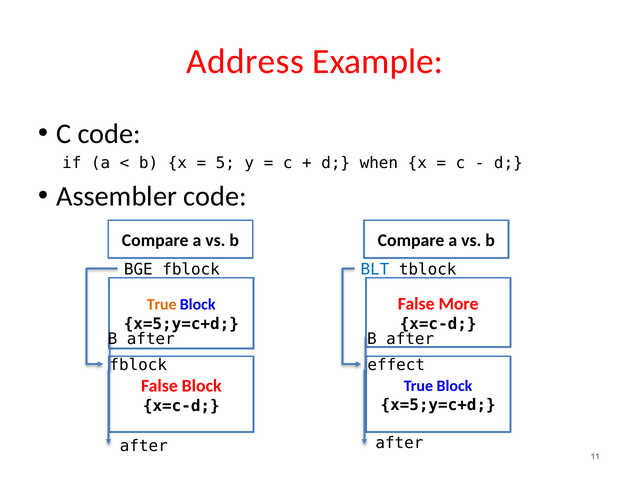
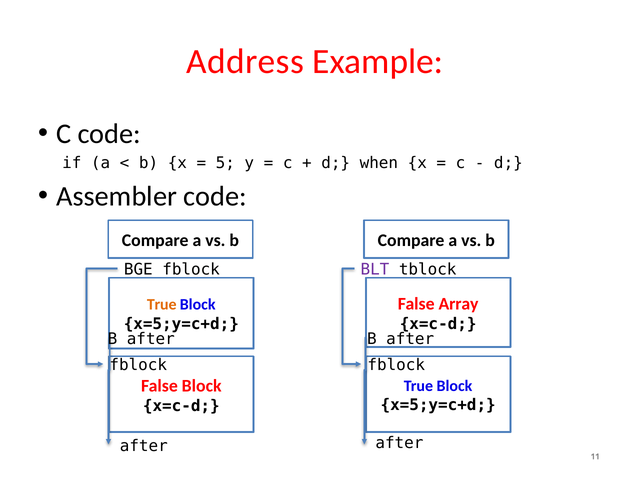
BLT colour: blue -> purple (375, 269)
More: More -> Array (459, 304)
effect: effect -> fblock (396, 365)
